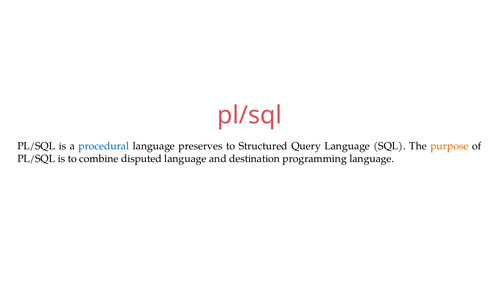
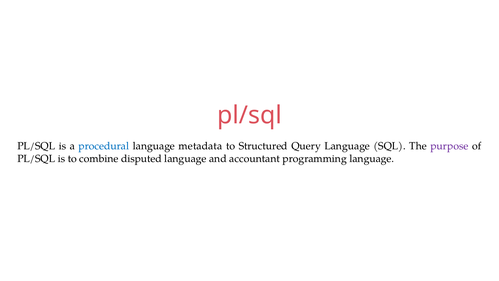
preserves: preserves -> metadata (200, 146)
purpose colour: orange -> purple (449, 146)
destination: destination -> accountant (255, 158)
